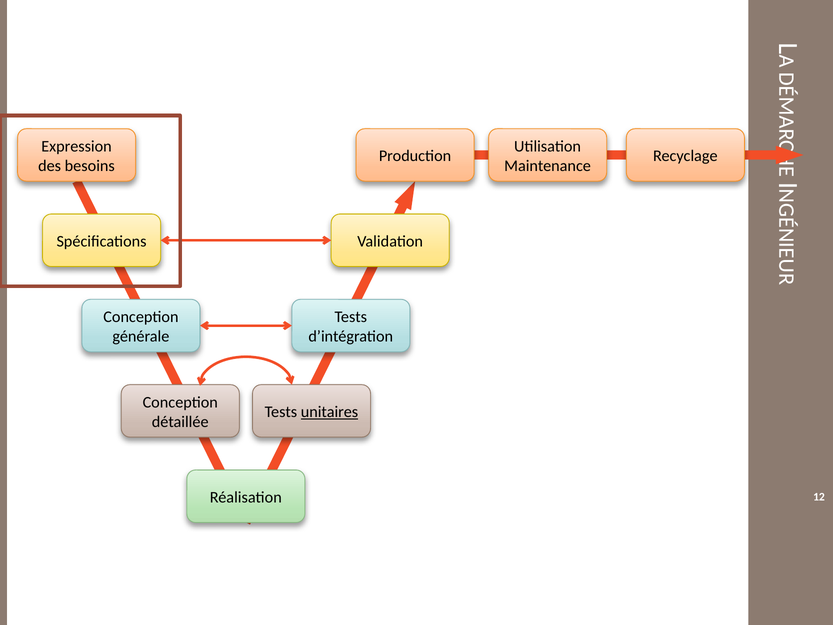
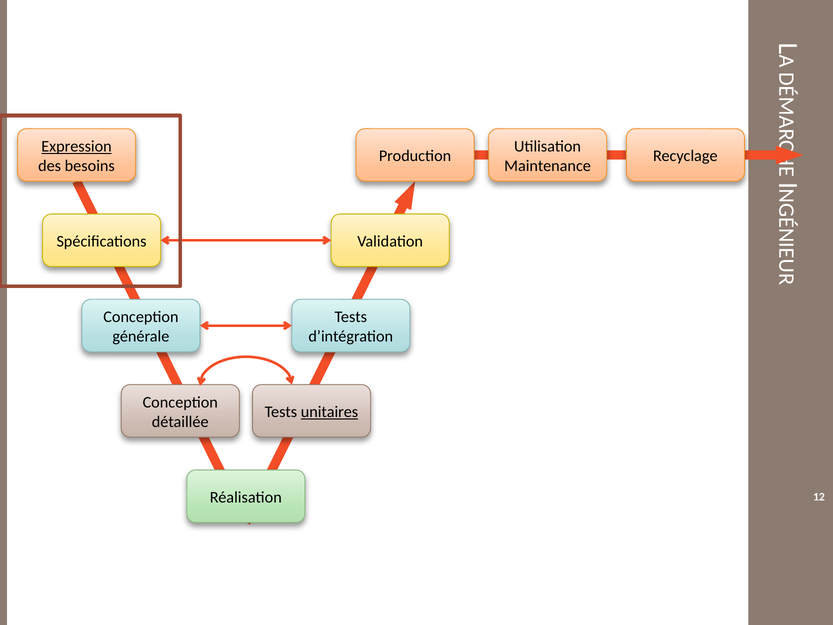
Expression underline: none -> present (76, 146)
